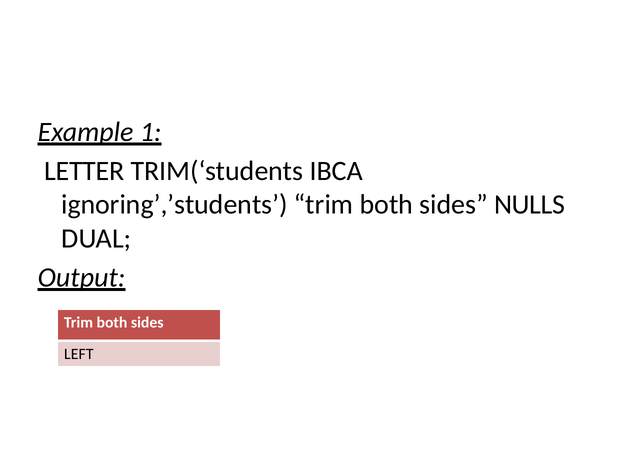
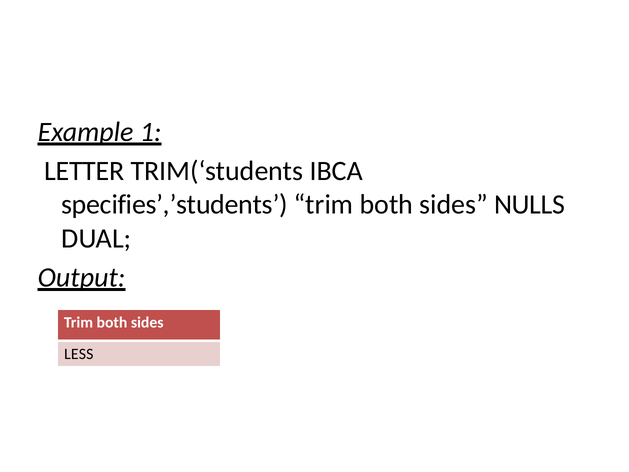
ignoring’,’students: ignoring’,’students -> specifies’,’students (175, 205)
LEFT: LEFT -> LESS (79, 354)
